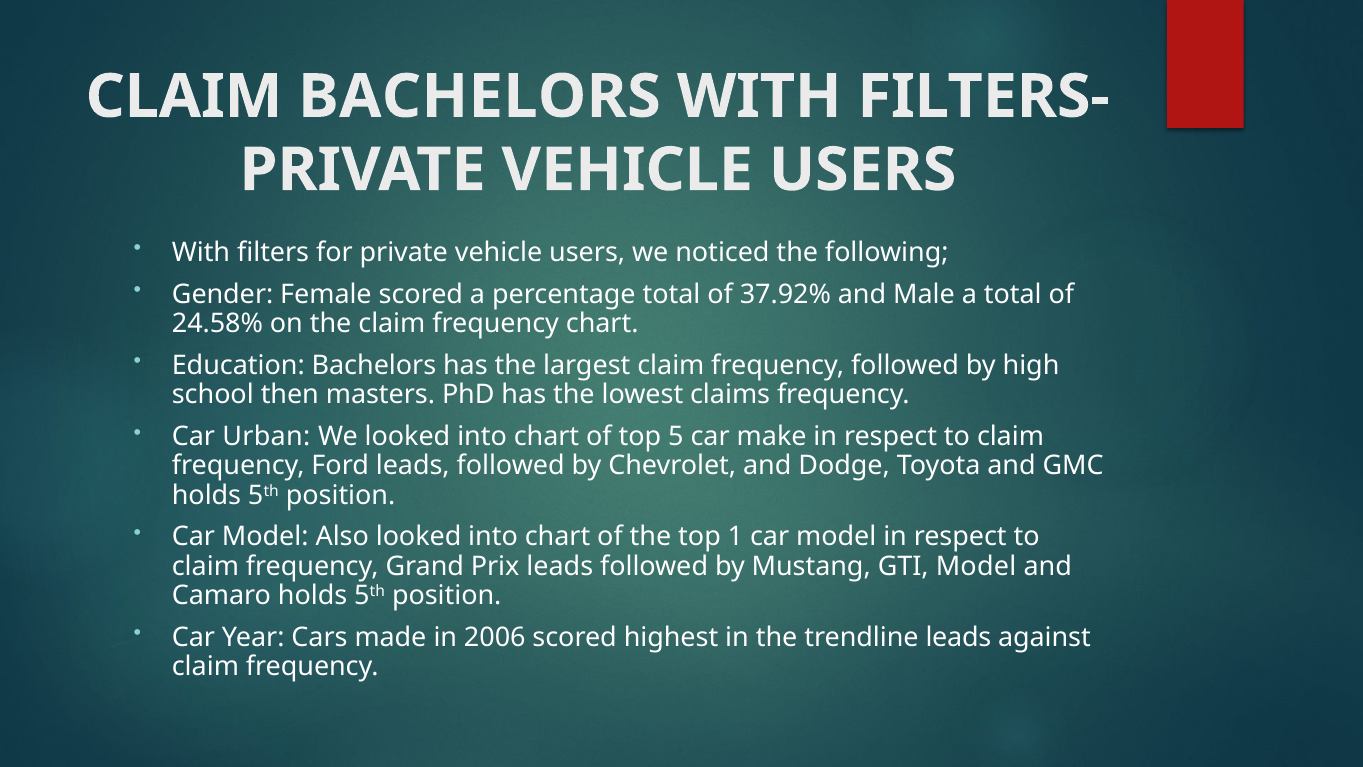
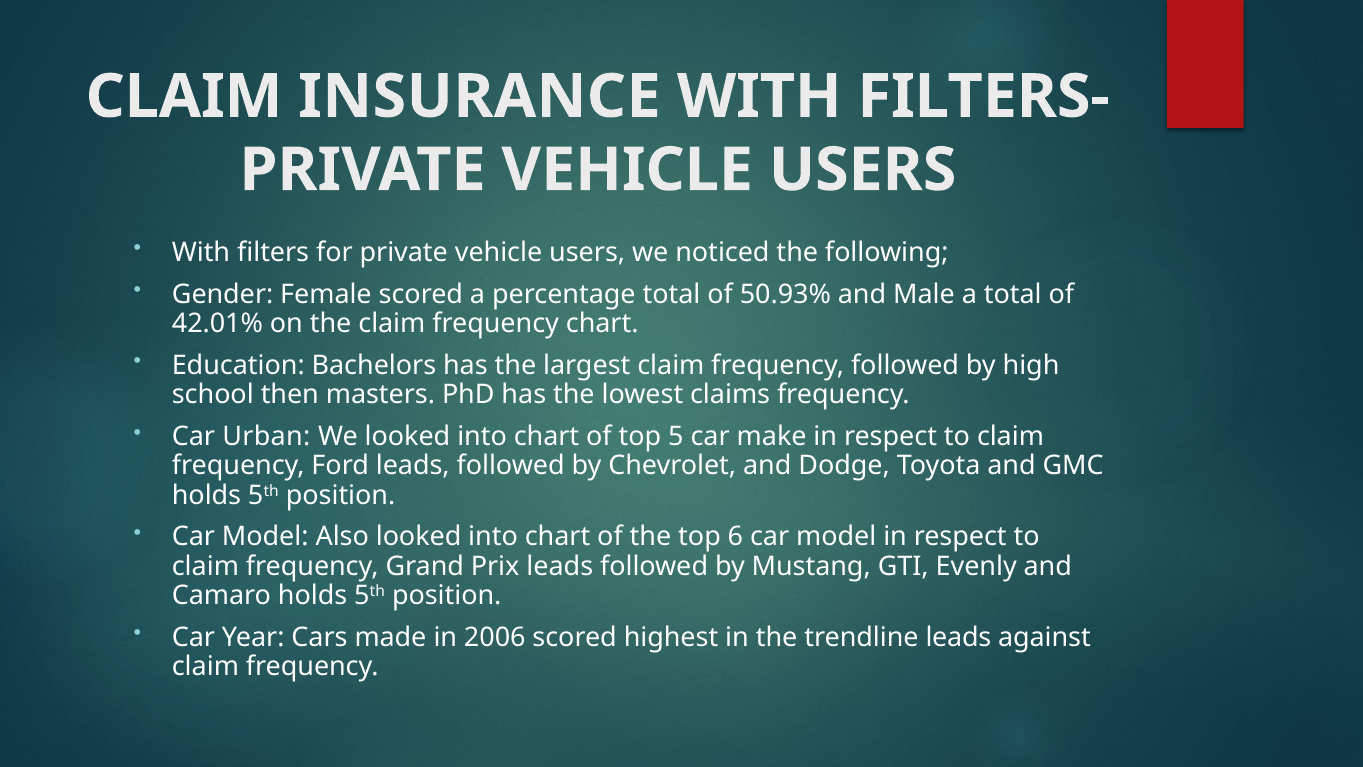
CLAIM BACHELORS: BACHELORS -> INSURANCE (479, 97)
37.92%: 37.92% -> 50.93% (785, 295)
24.58%: 24.58% -> 42.01% (217, 324)
1: 1 -> 6 (735, 537)
GTI Model: Model -> Evenly (976, 566)
